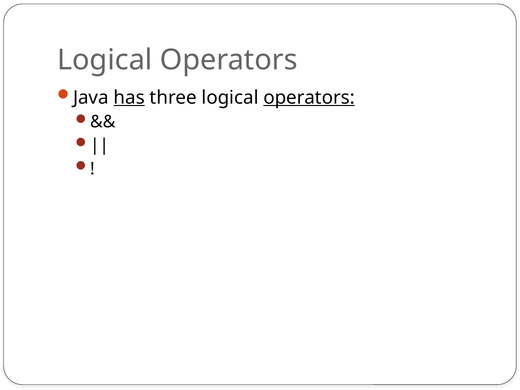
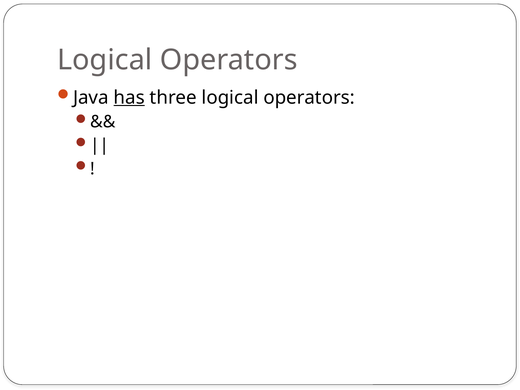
operators underline: present -> none (309, 97)
